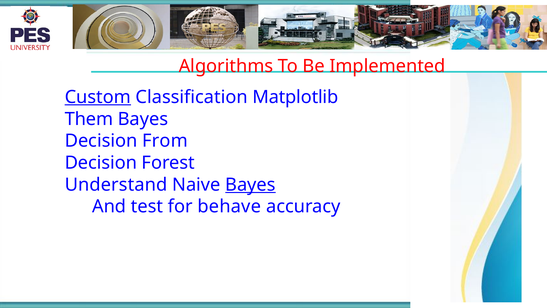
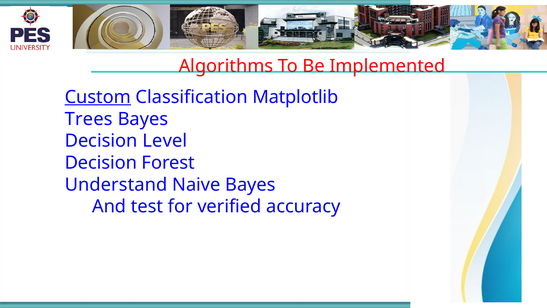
Them: Them -> Trees (89, 119)
From: From -> Level (165, 141)
Bayes underline: present -> none (250, 185)
behave: behave -> verified (229, 206)
